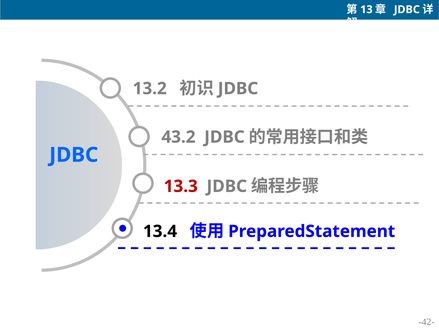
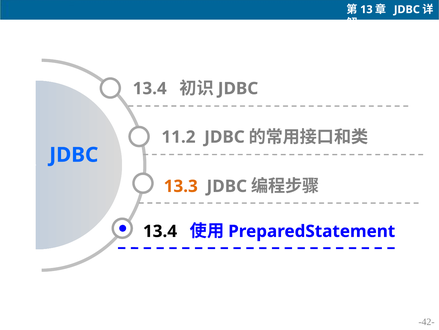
13.2: 13.2 -> 13.4 (150, 88)
43.2: 43.2 -> 11.2 (178, 137)
13.3 colour: red -> orange (181, 186)
